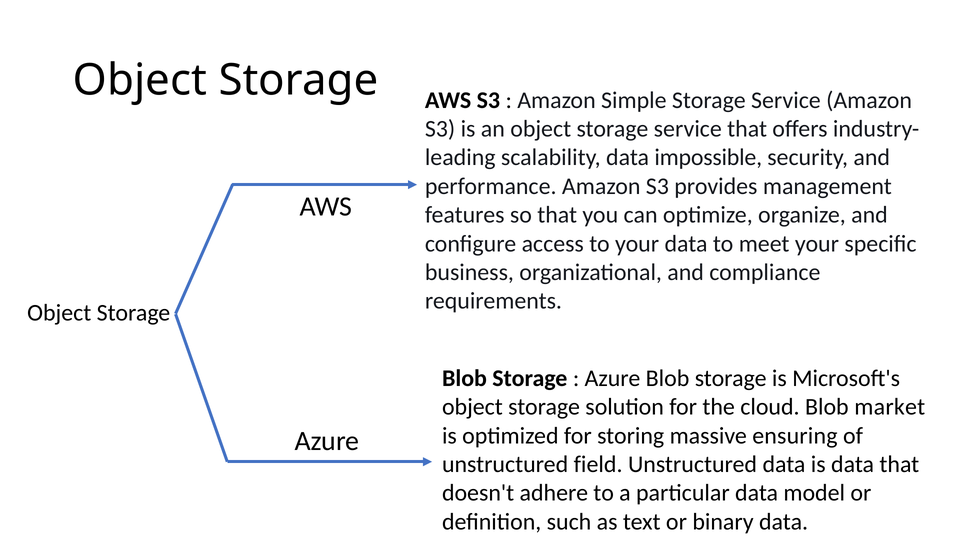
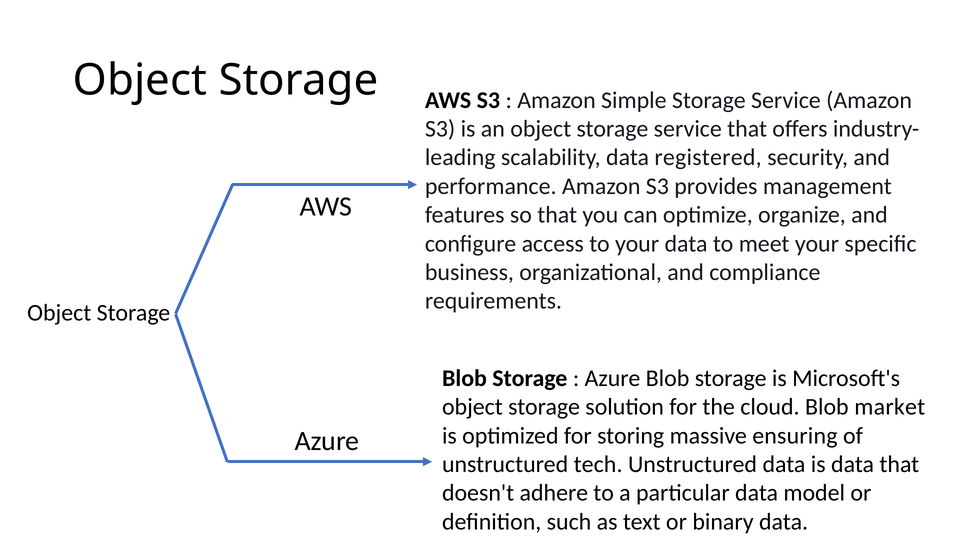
impossible: impossible -> registered (708, 158)
field: field -> tech (598, 465)
